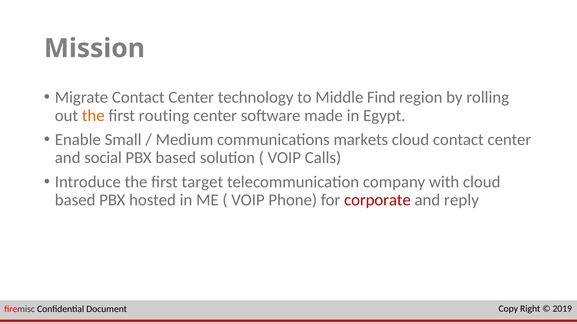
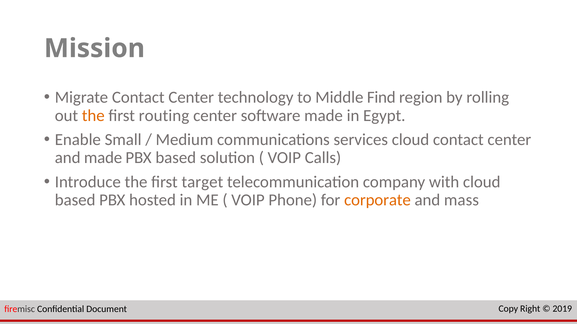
markets: markets -> services (361, 140)
and social: social -> made (103, 158)
corporate colour: red -> orange (377, 200)
reply: reply -> mass (461, 200)
